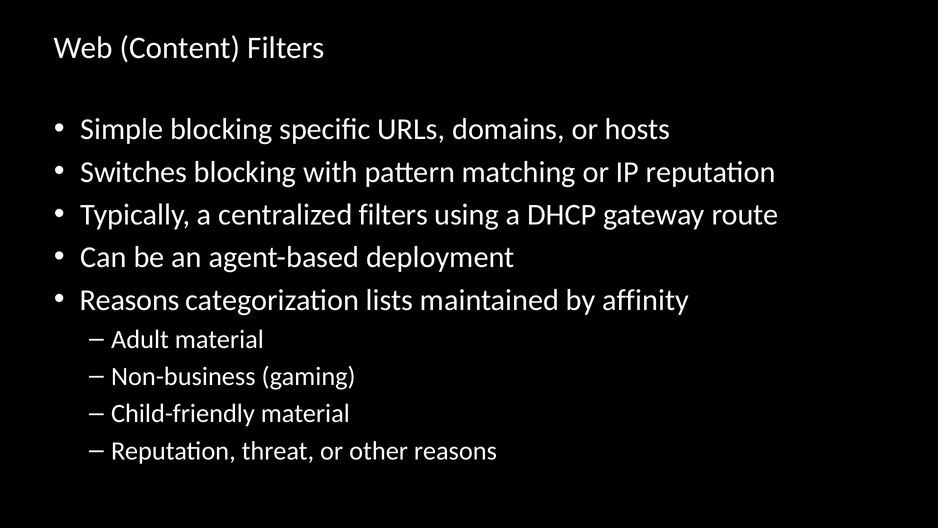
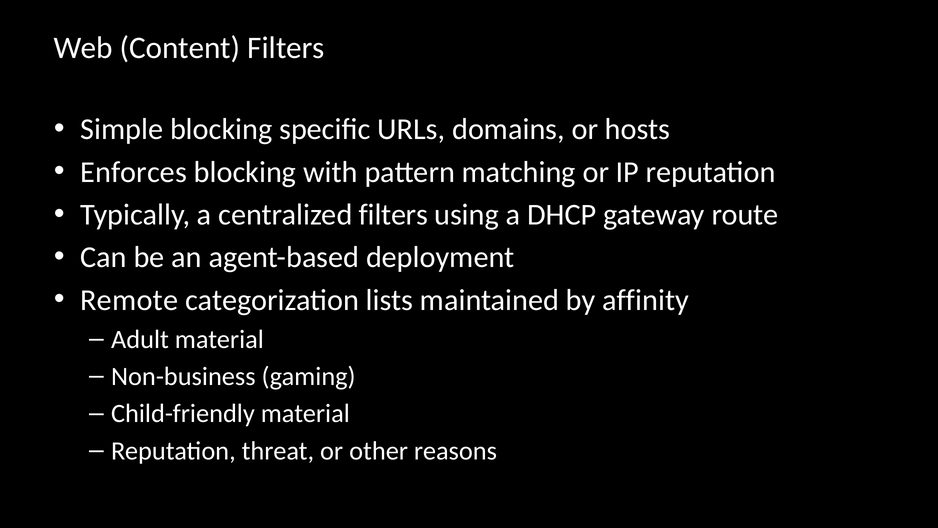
Switches: Switches -> Enforces (134, 172)
Reasons: Reasons -> Remote (129, 300)
